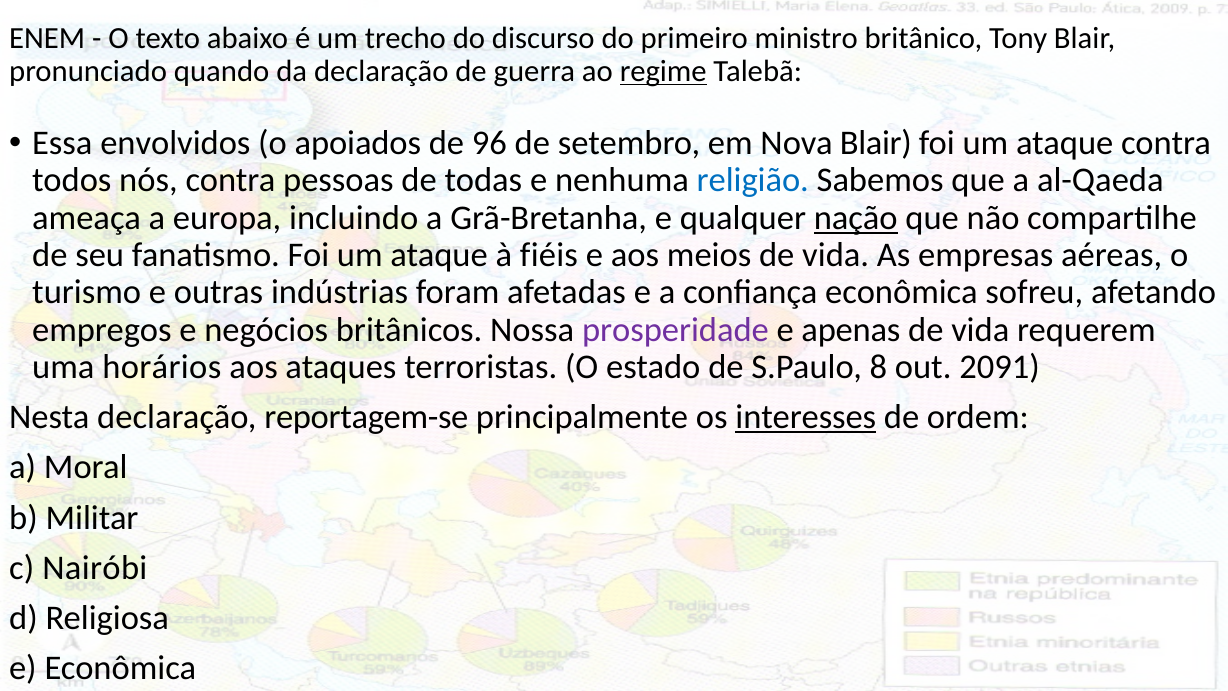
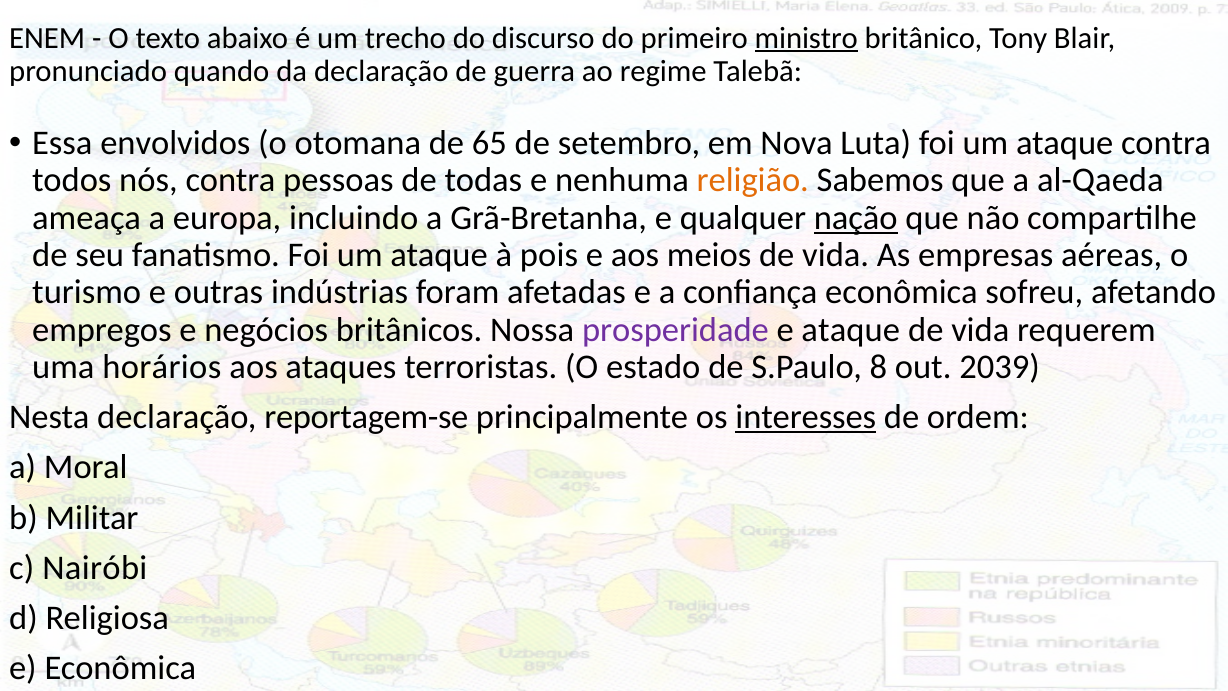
ministro underline: none -> present (806, 38)
regime underline: present -> none (663, 71)
apoiados: apoiados -> otomana (358, 143)
96: 96 -> 65 (489, 143)
Nova Blair: Blair -> Luta (876, 143)
religião colour: blue -> orange (753, 180)
fiéis: fiéis -> pois (549, 255)
e apenas: apenas -> ataque (851, 330)
2091: 2091 -> 2039 (1000, 367)
